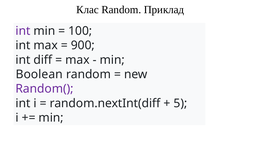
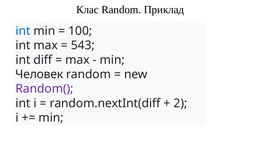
int colour: purple -> blue (23, 31)
900: 900 -> 543 (83, 45)
Boolean: Boolean -> Человек (39, 74)
5: 5 -> 2 (180, 103)
